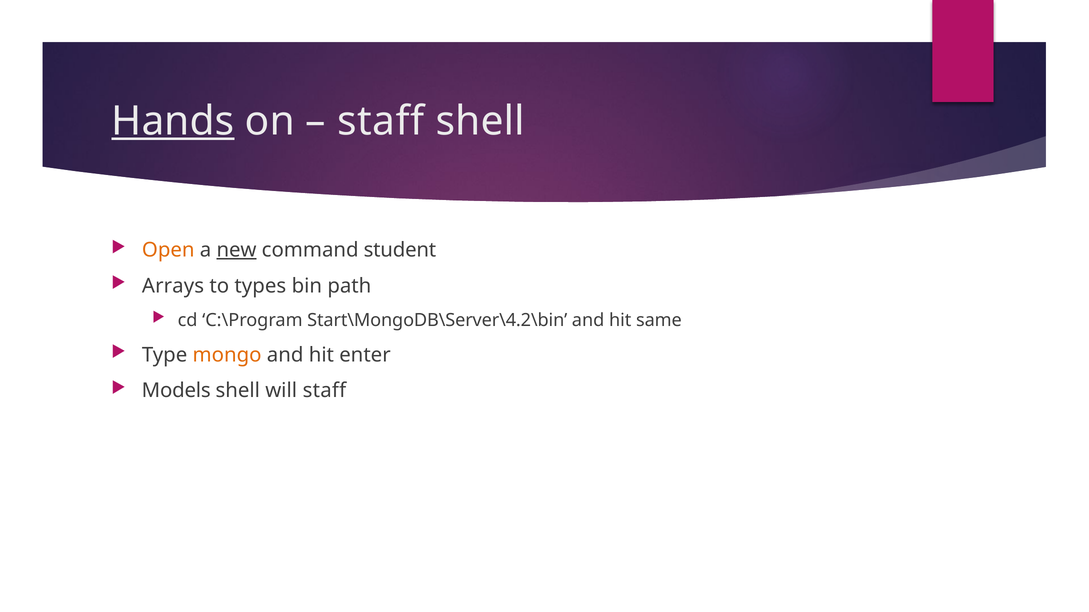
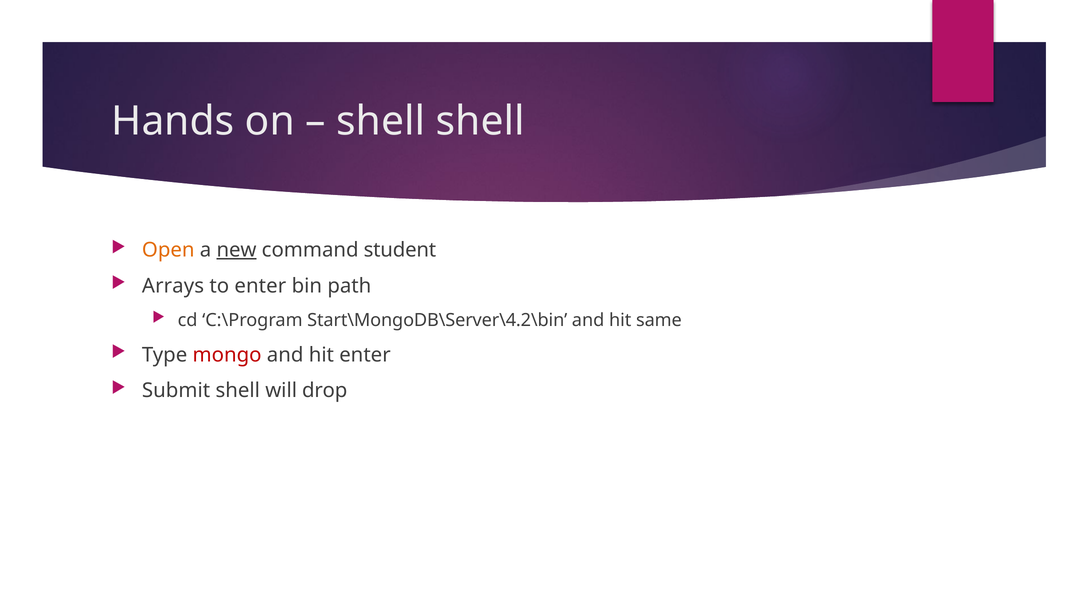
Hands underline: present -> none (173, 121)
staff: staff -> shell (381, 121)
to types: types -> enter (260, 286)
mongo colour: orange -> red (227, 355)
Models: Models -> Submit (176, 391)
will staff: staff -> drop (325, 391)
